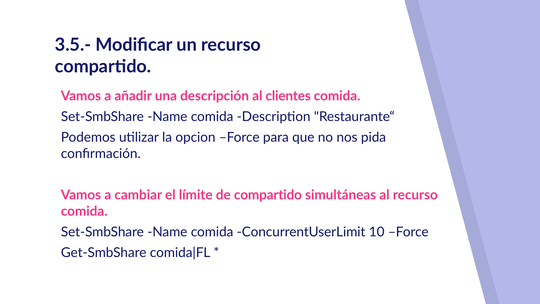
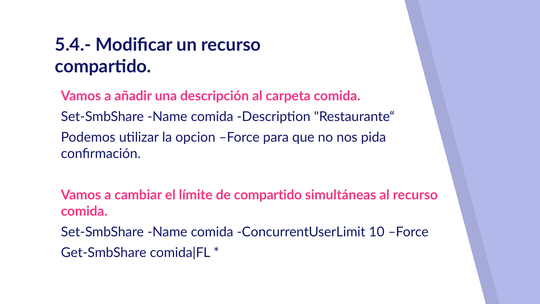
3.5.-: 3.5.- -> 5.4.- (73, 45)
clientes: clientes -> carpeta (288, 96)
